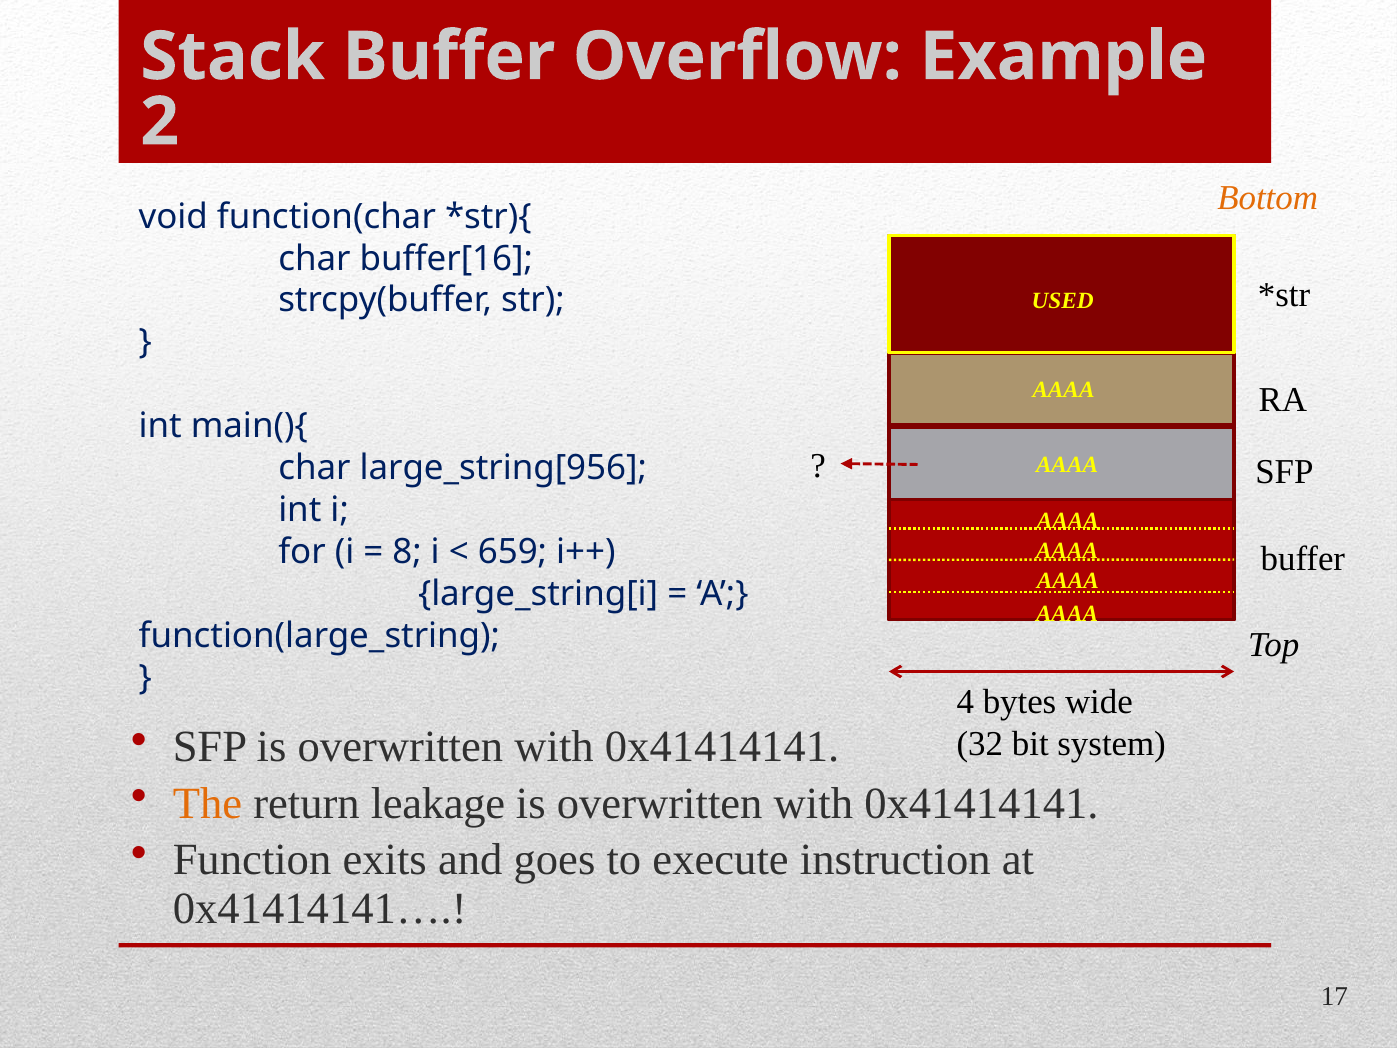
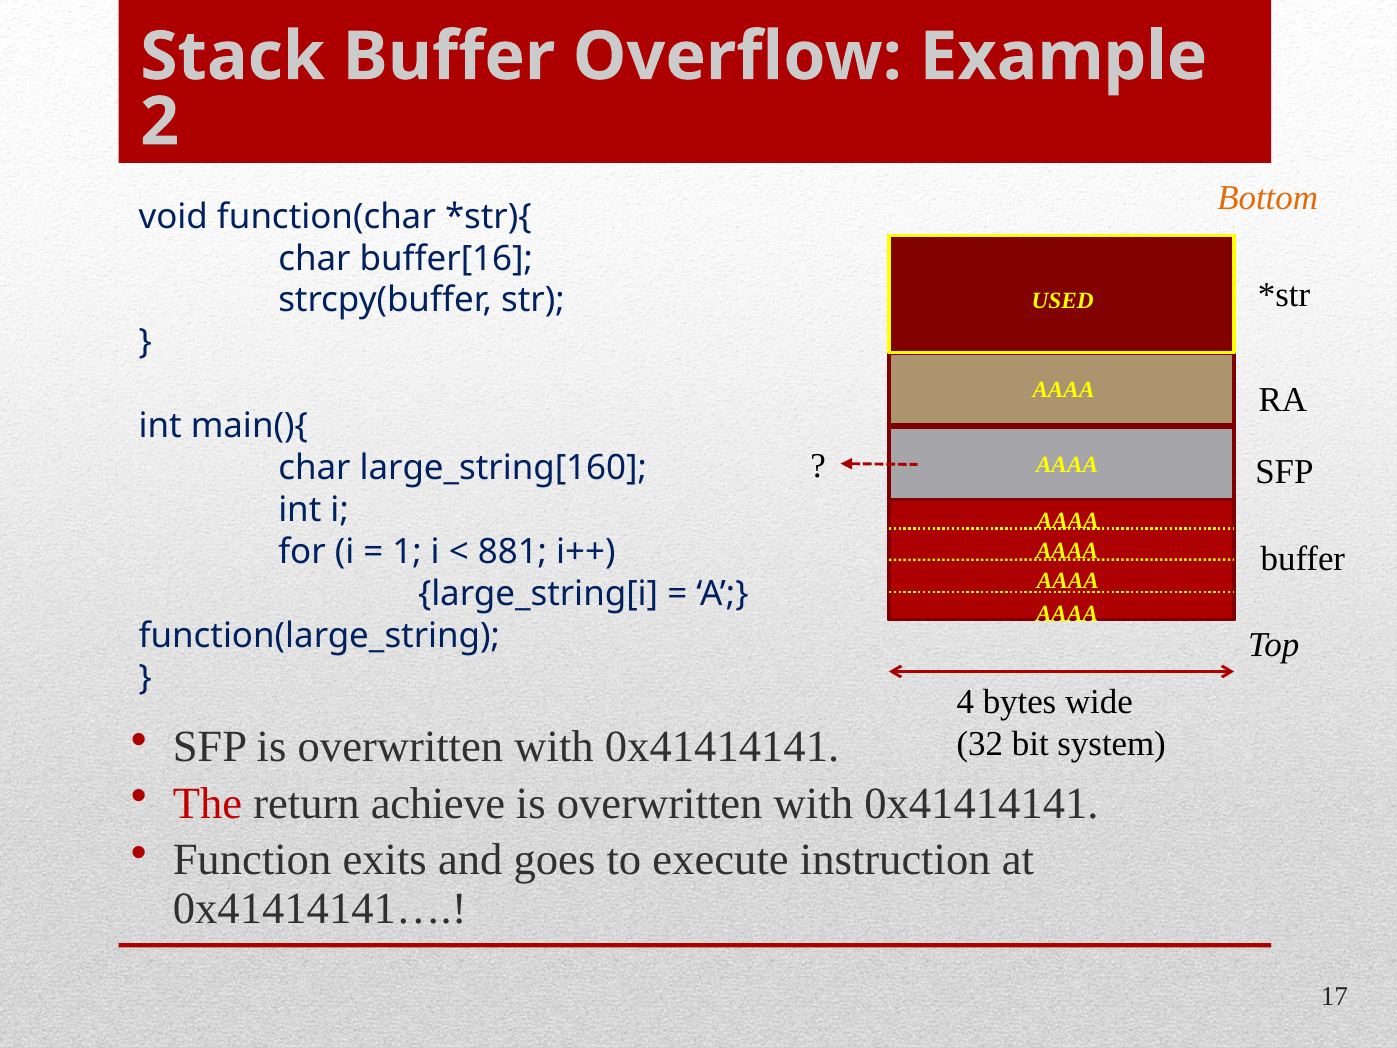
large_string[956: large_string[956 -> large_string[160 (503, 468)
8: 8 -> 1 (407, 552)
659: 659 -> 881 (512, 552)
The colour: orange -> red (207, 804)
leakage: leakage -> achieve (438, 804)
